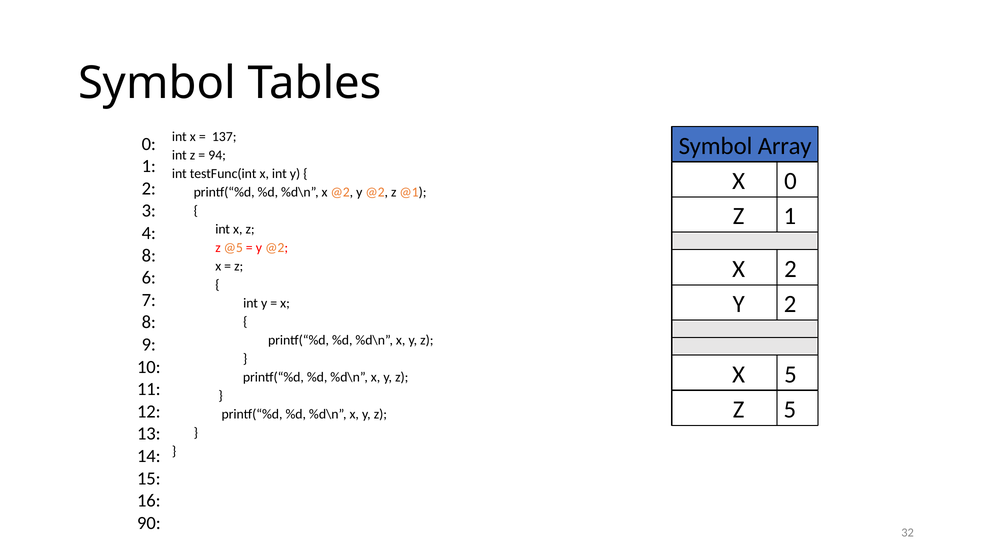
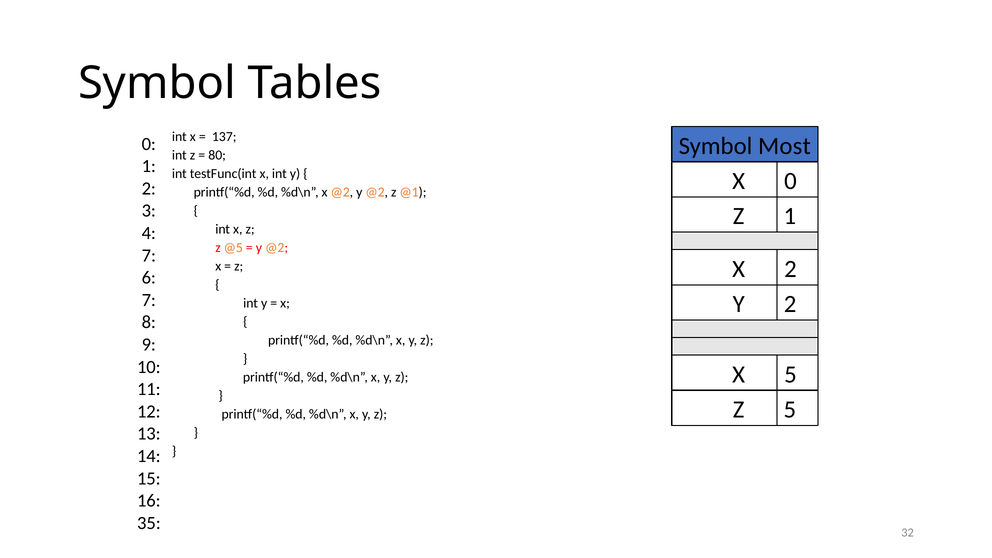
Array: Array -> Most (784, 146)
94: 94 -> 80 (217, 155)
8: 8 -> 7 (149, 255)
90: 90 -> 35 (149, 523)
